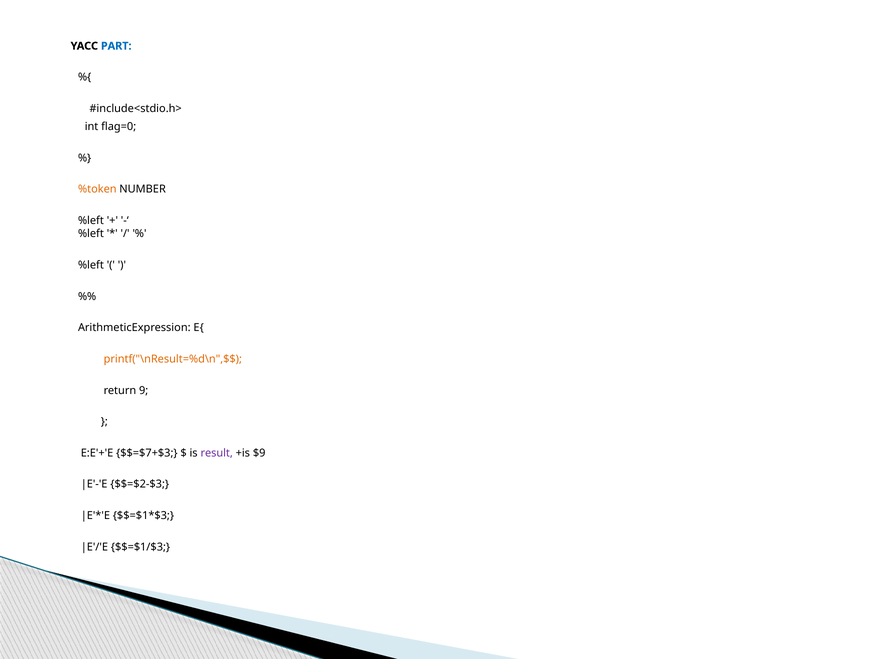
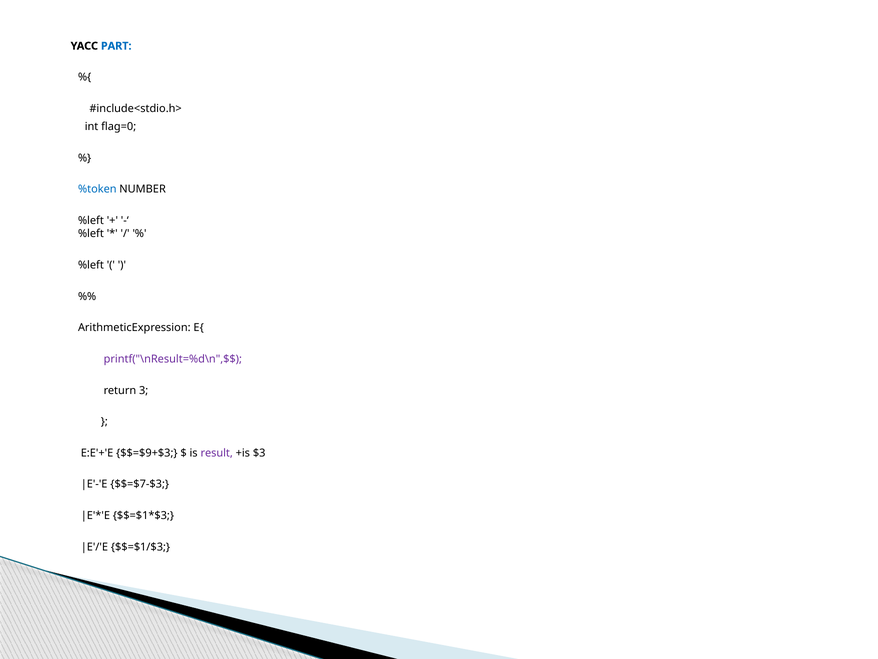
%token colour: orange -> blue (97, 189)
printf("\nResult=%d\n",$$ colour: orange -> purple (173, 359)
9: 9 -> 3 (144, 390)
$$=$7+$3: $$=$7+$3 -> $$=$9+$3 (147, 453)
$9: $9 -> $3 (259, 453)
$$=$2-$3: $$=$2-$3 -> $$=$7-$3 (140, 484)
